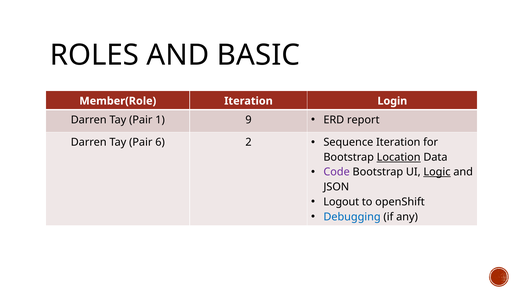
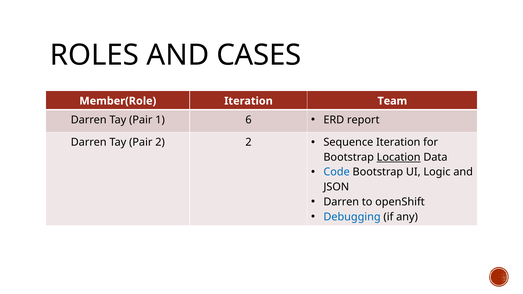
BASIC: BASIC -> CASES (259, 55)
Login: Login -> Team (392, 101)
9: 9 -> 6 (249, 120)
Pair 6: 6 -> 2 (160, 142)
Code colour: purple -> blue (337, 172)
Logic underline: present -> none (437, 172)
Logout: Logout -> Darren (341, 202)
